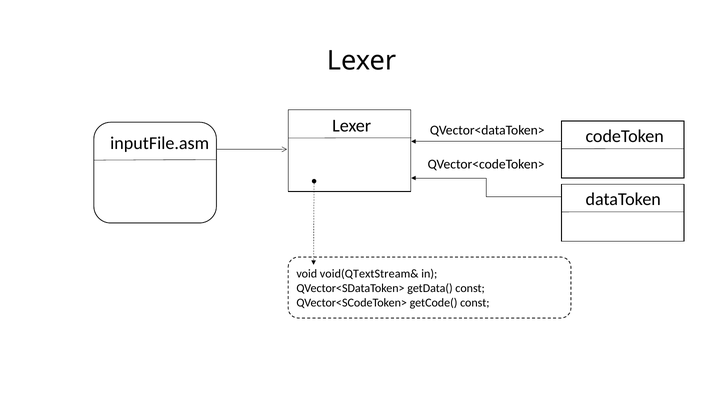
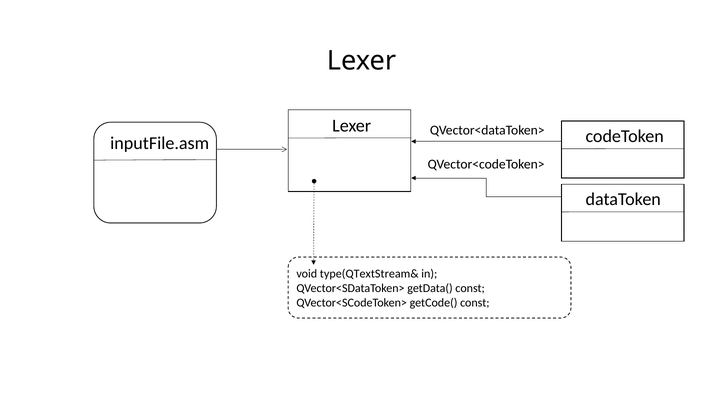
void(QTextStream&: void(QTextStream& -> type(QTextStream& (369, 274)
